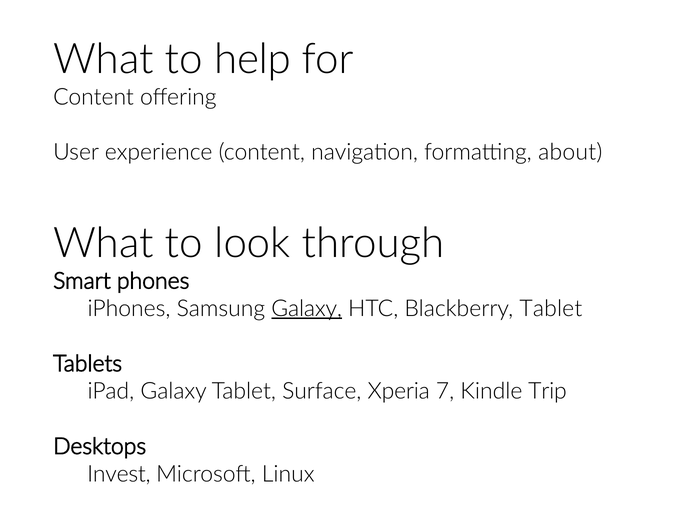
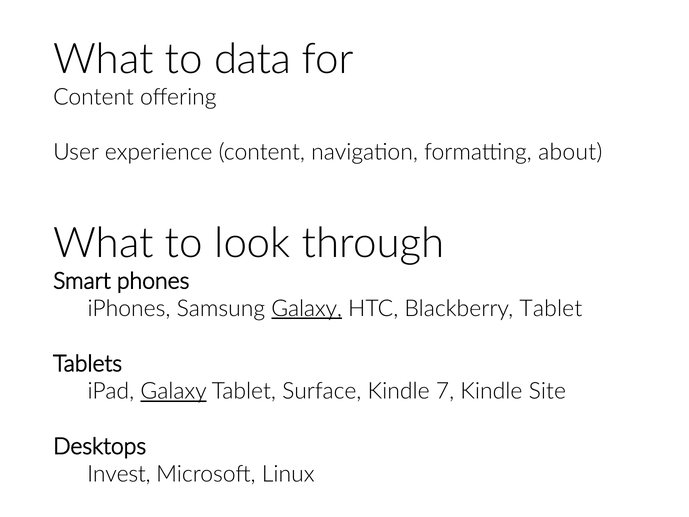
help: help -> data (253, 59)
Galaxy underline: none -> present (174, 391)
Surface Xperia: Xperia -> Kindle (399, 391)
Trip: Trip -> Site (547, 391)
